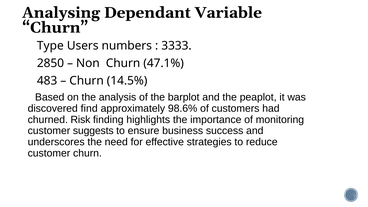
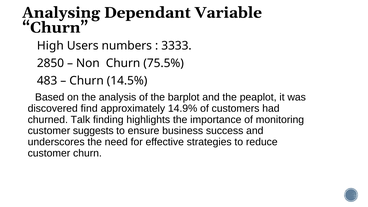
Type: Type -> High (50, 46)
47.1%: 47.1% -> 75.5% (164, 63)
98.6%: 98.6% -> 14.9% (183, 108)
Risk: Risk -> Talk (80, 120)
